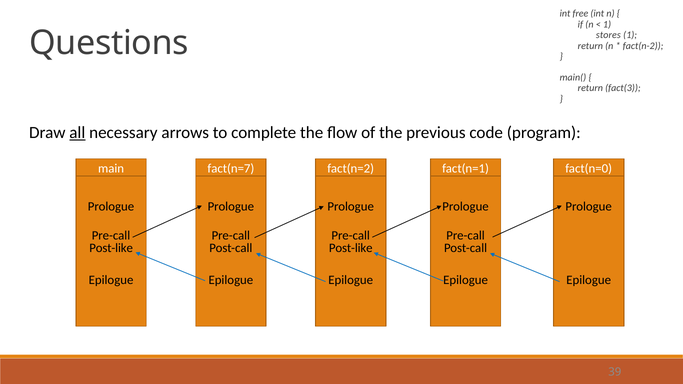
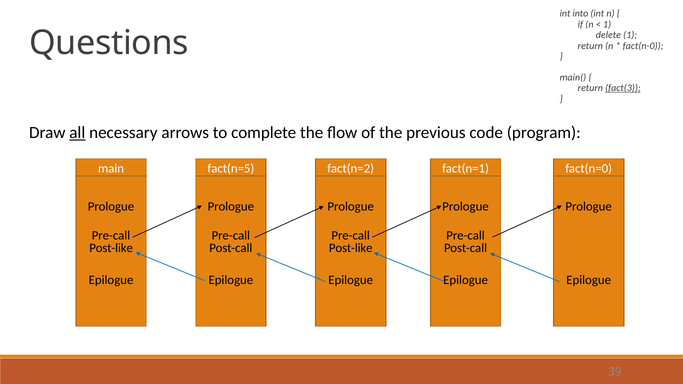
free: free -> into (580, 14)
stores: stores -> delete (608, 35)
fact(n-2: fact(n-2 -> fact(n-0 (643, 46)
fact(3 underline: none -> present (623, 88)
fact(n=7: fact(n=7 -> fact(n=5 (231, 168)
